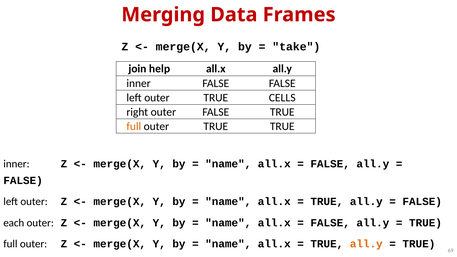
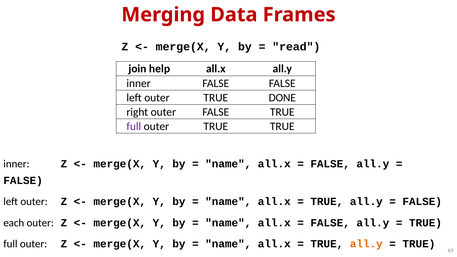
take: take -> read (296, 47)
CELLS: CELLS -> DONE (282, 98)
full colour: orange -> purple (134, 126)
